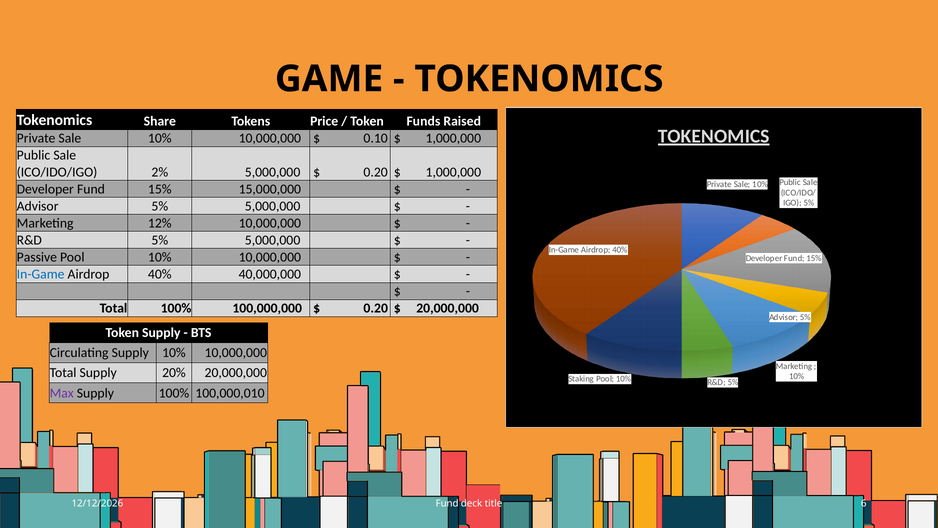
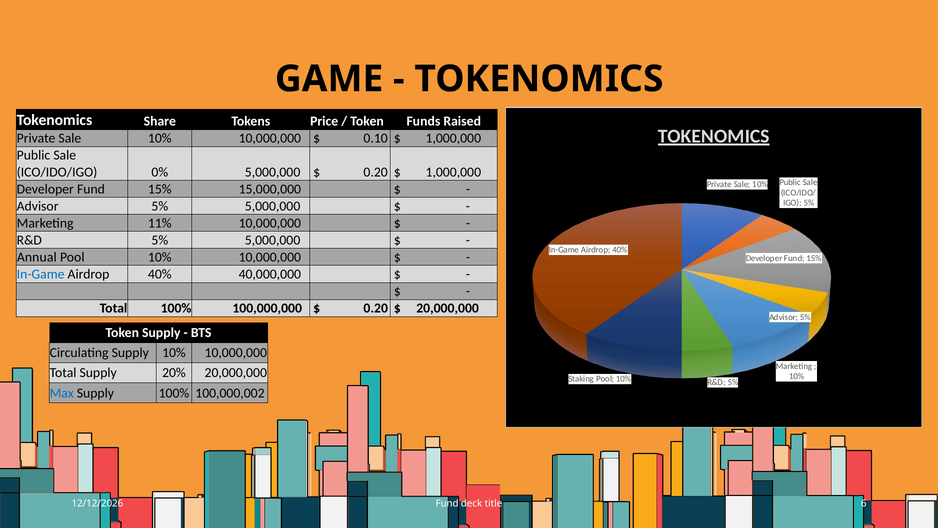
2%: 2% -> 0% (160, 172)
12%: 12% -> 11% (160, 223)
Passive: Passive -> Annual (37, 257)
Max colour: purple -> blue (62, 393)
100,000,010: 100,000,010 -> 100,000,002 (230, 393)
